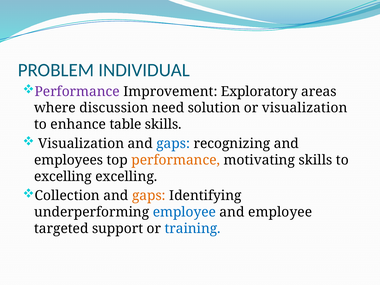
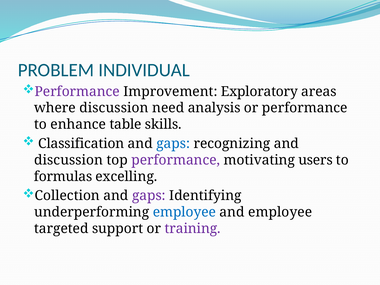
solution: solution -> analysis (214, 108)
or visualization: visualization -> performance (305, 108)
Visualization: Visualization -> Classification (81, 144)
employees: employees -> discussion (69, 160)
performance colour: orange -> purple (176, 160)
motivating skills: skills -> users (316, 160)
excelling: excelling -> formulas (63, 177)
gaps colour: orange -> purple (149, 196)
training colour: blue -> purple (193, 229)
